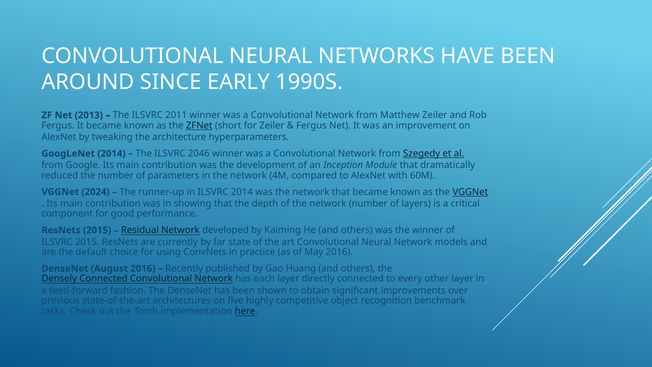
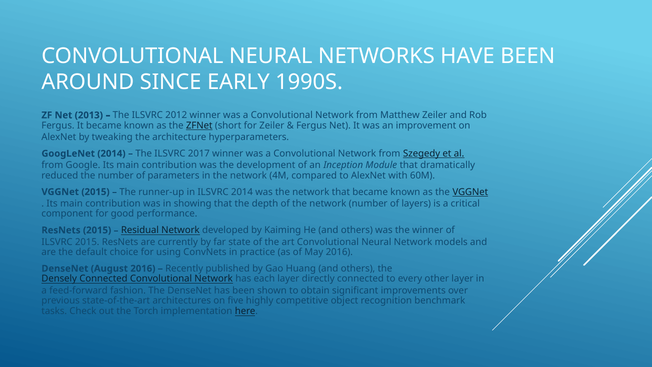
2011: 2011 -> 2012 (176, 115)
2046: 2046 -> 2017 (199, 153)
VGGNet 2024: 2024 -> 2015 (95, 192)
